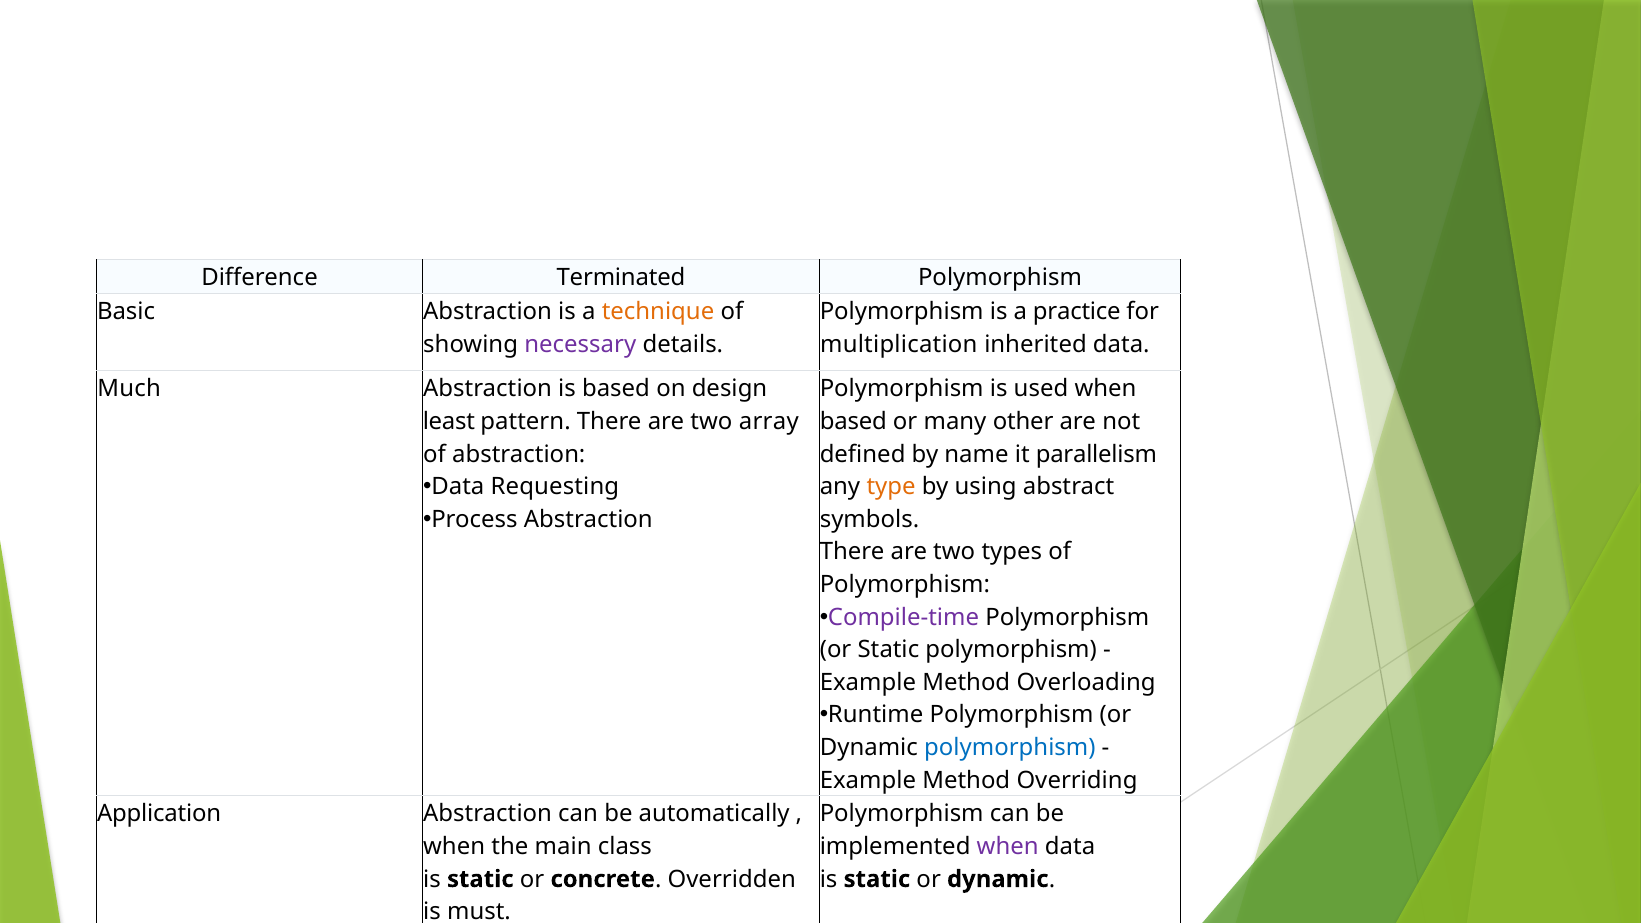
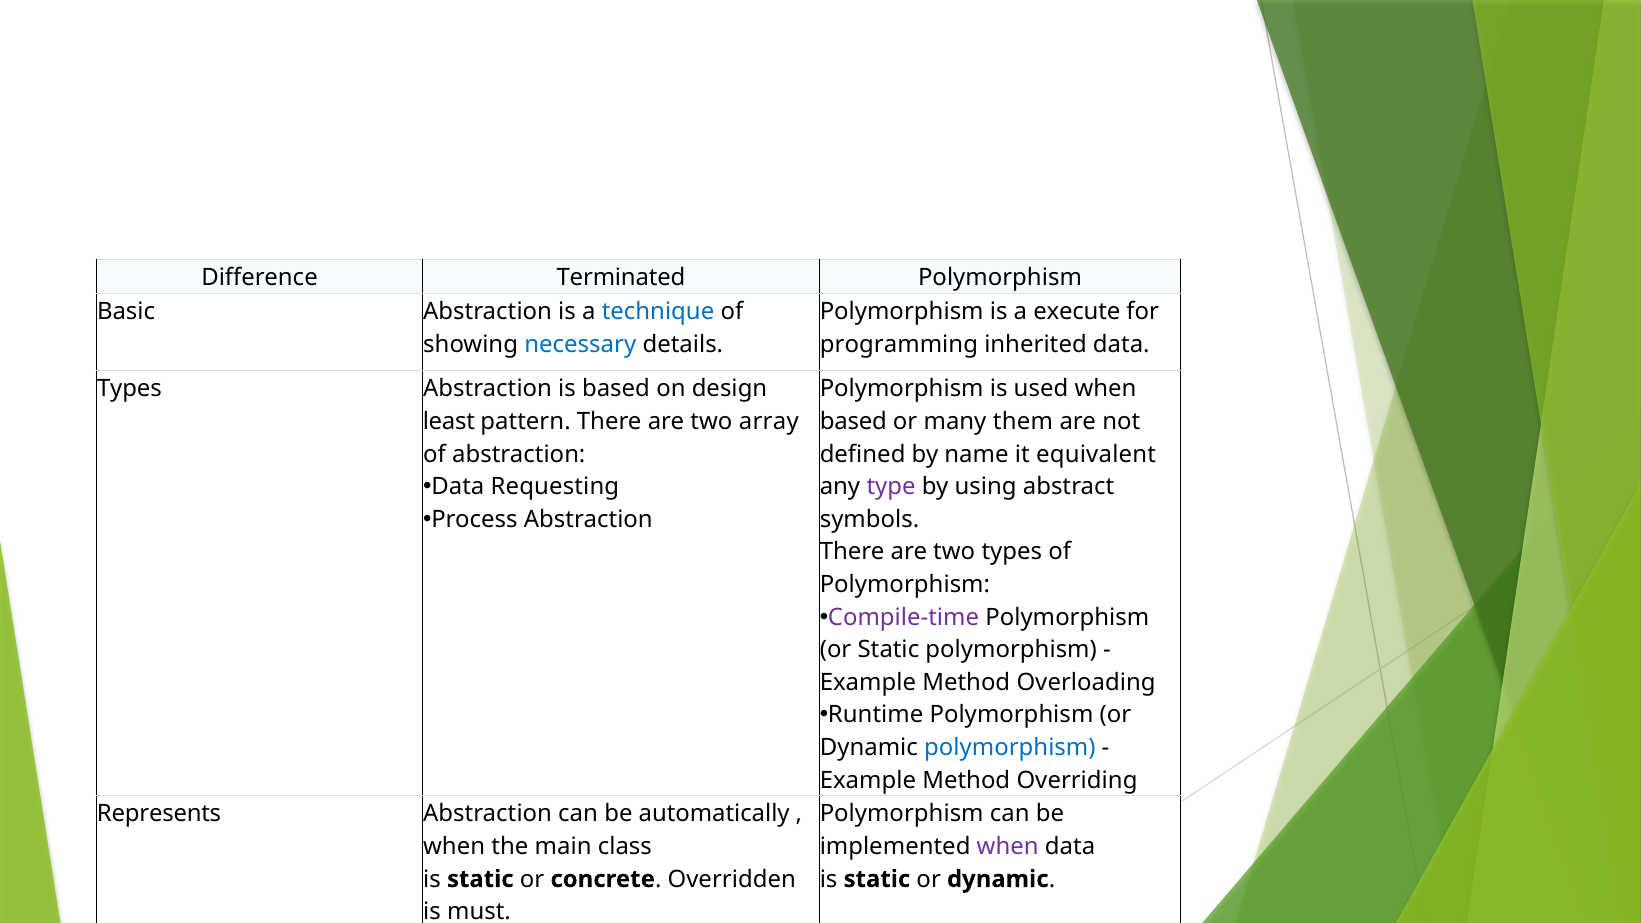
technique colour: orange -> blue (658, 312)
practice: practice -> execute (1077, 312)
necessary colour: purple -> blue (580, 344)
multiplication: multiplication -> programming (899, 344)
Much: Much -> Types (129, 389)
other: other -> them (1023, 422)
parallelism: parallelism -> equivalent (1096, 454)
type colour: orange -> purple (891, 487)
Application: Application -> Represents (159, 814)
